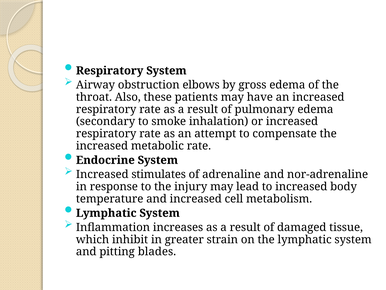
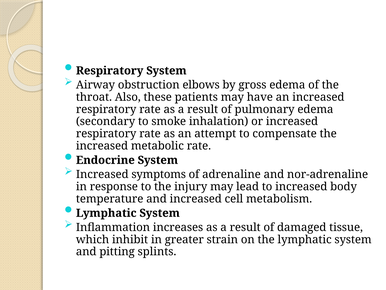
stimulates: stimulates -> symptoms (159, 174)
blades: blades -> splints (157, 251)
